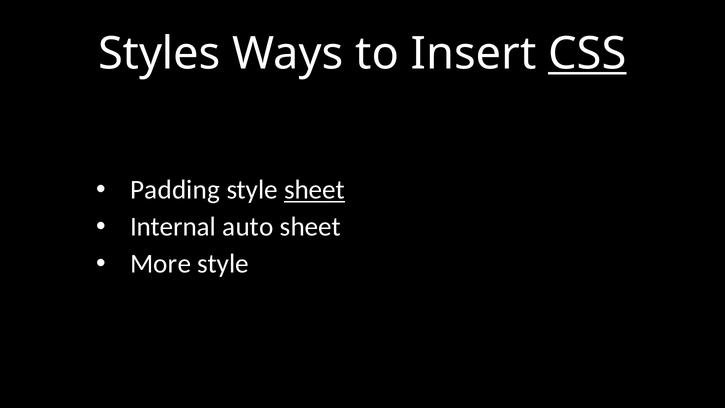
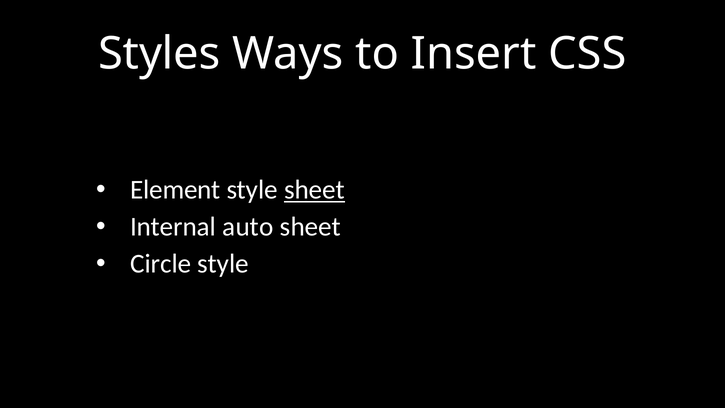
CSS underline: present -> none (587, 54)
Padding: Padding -> Element (175, 190)
More: More -> Circle (161, 264)
